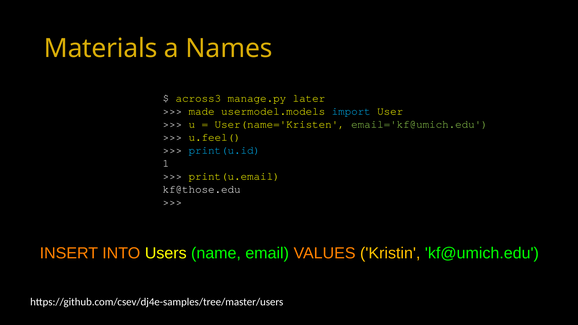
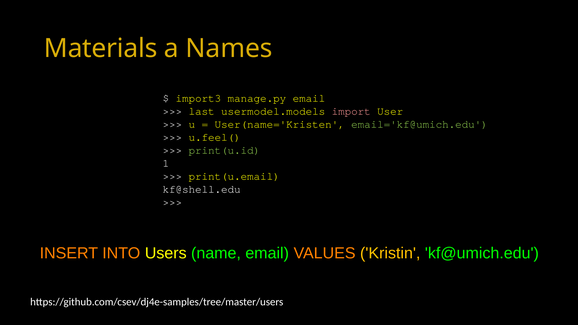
across3: across3 -> import3 (198, 98)
manage.py later: later -> email (309, 98)
made: made -> last (202, 111)
import colour: light blue -> pink (351, 111)
print(u.id colour: light blue -> light green (224, 150)
kf@those.edu: kf@those.edu -> kf@shell.edu (202, 189)
